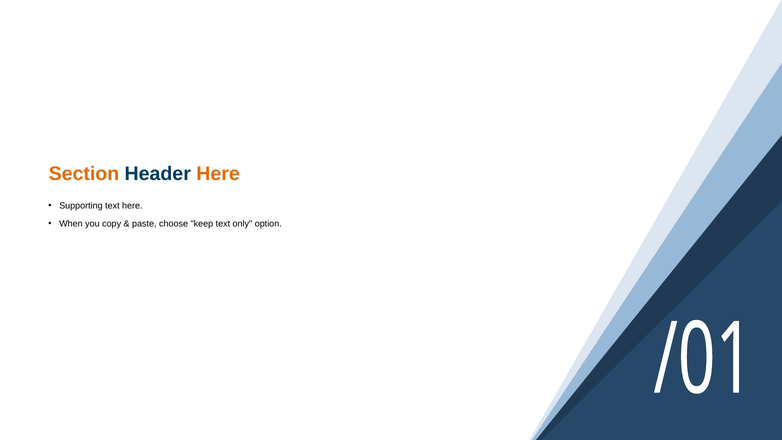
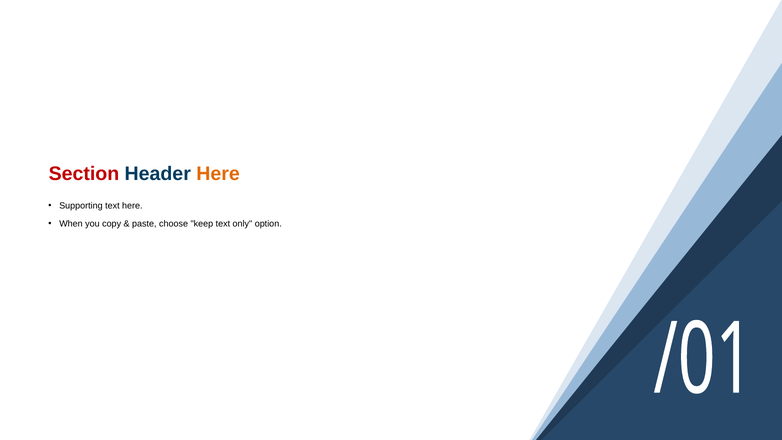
Section colour: orange -> red (84, 174)
